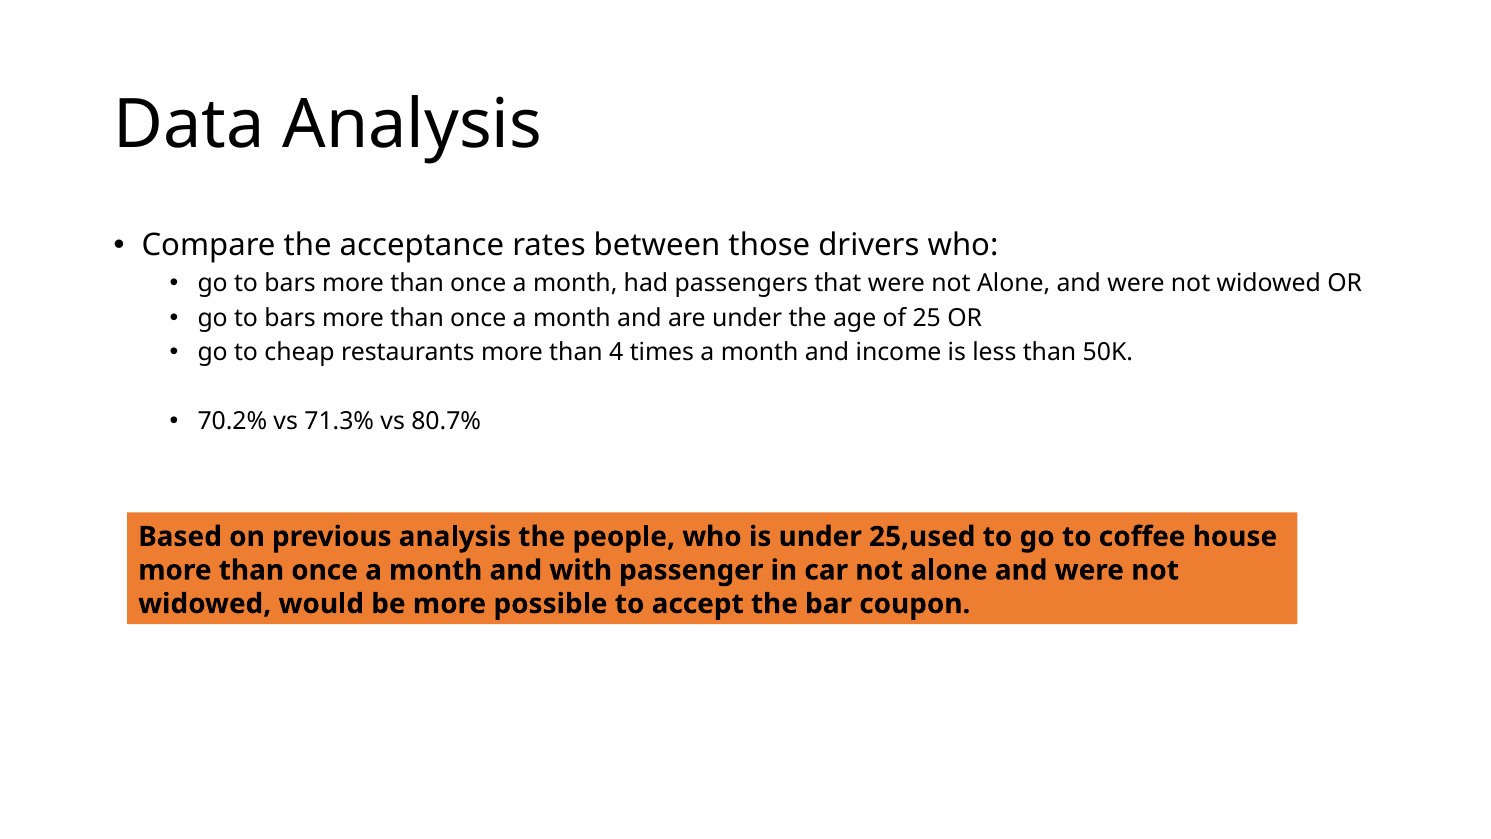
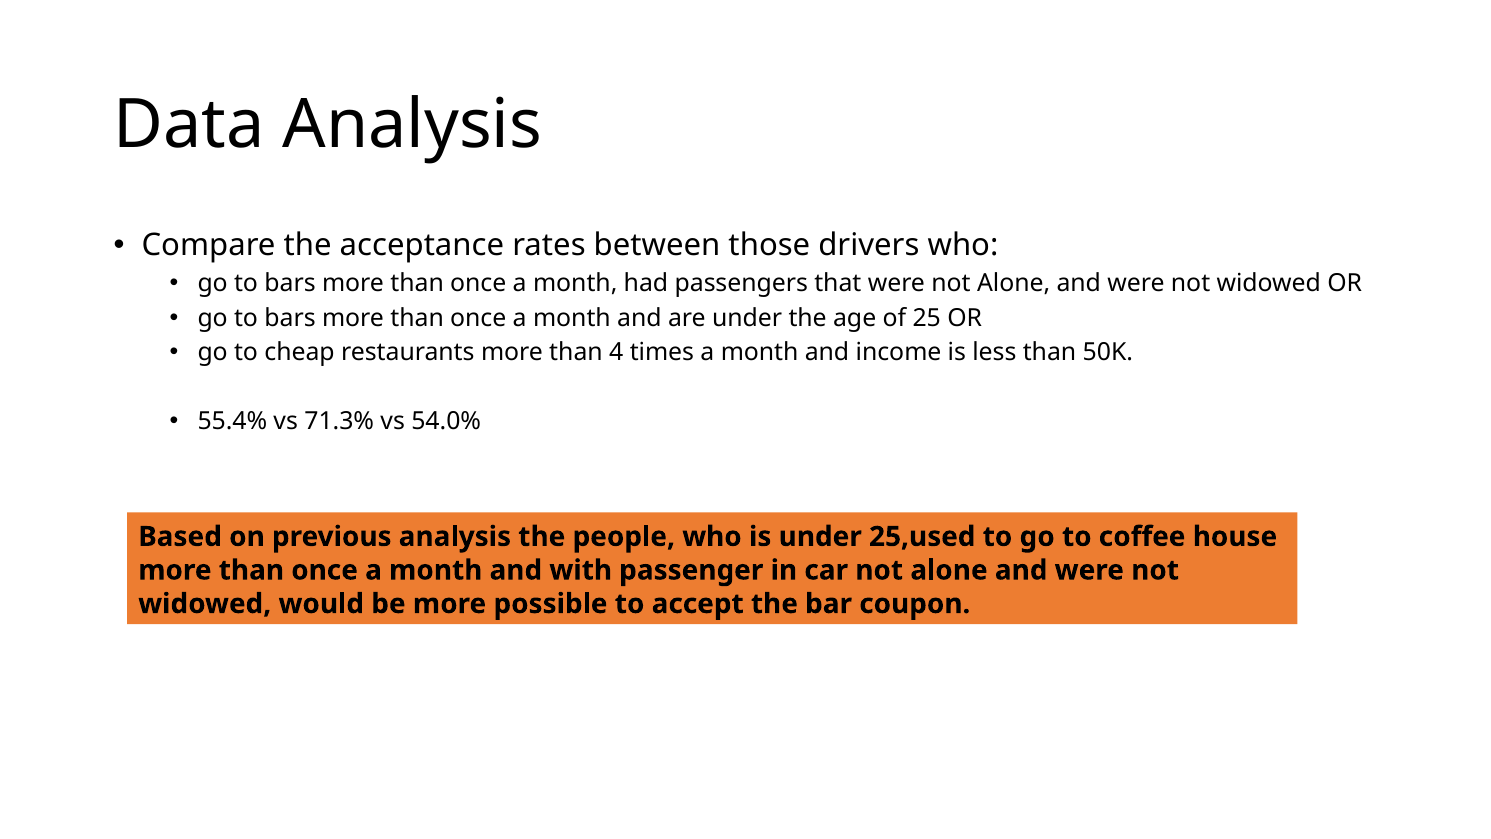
70.2%: 70.2% -> 55.4% (232, 422)
80.7%: 80.7% -> 54.0% (446, 422)
